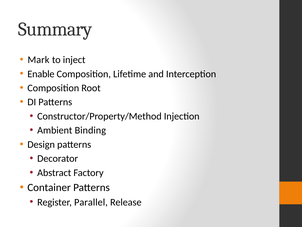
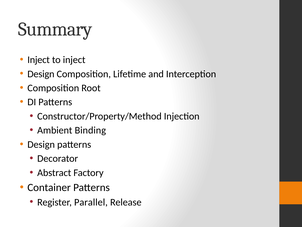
Mark: Mark -> Inject (39, 60)
Enable: Enable -> Design (41, 74)
